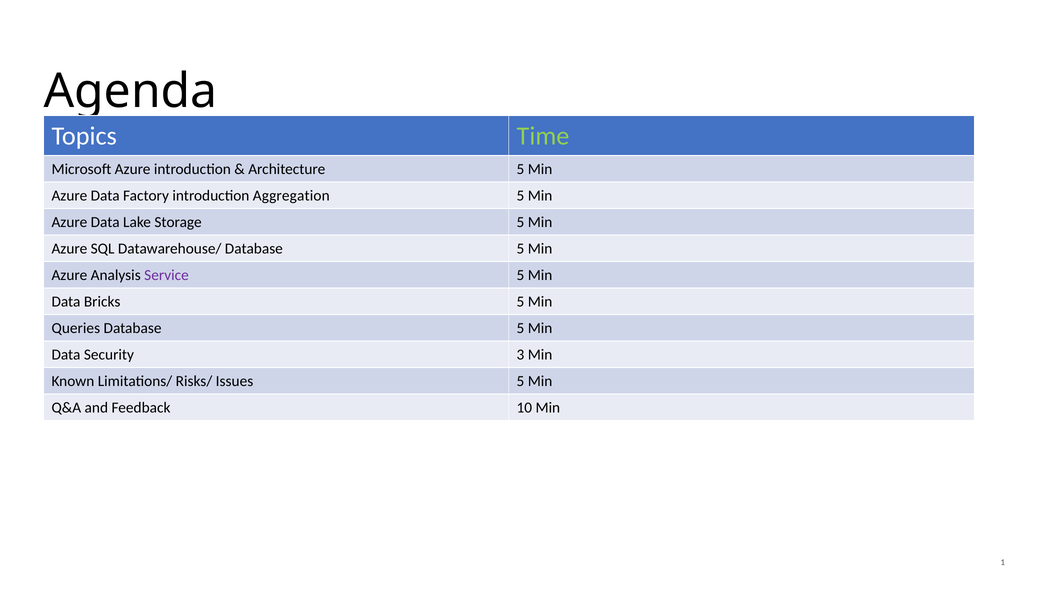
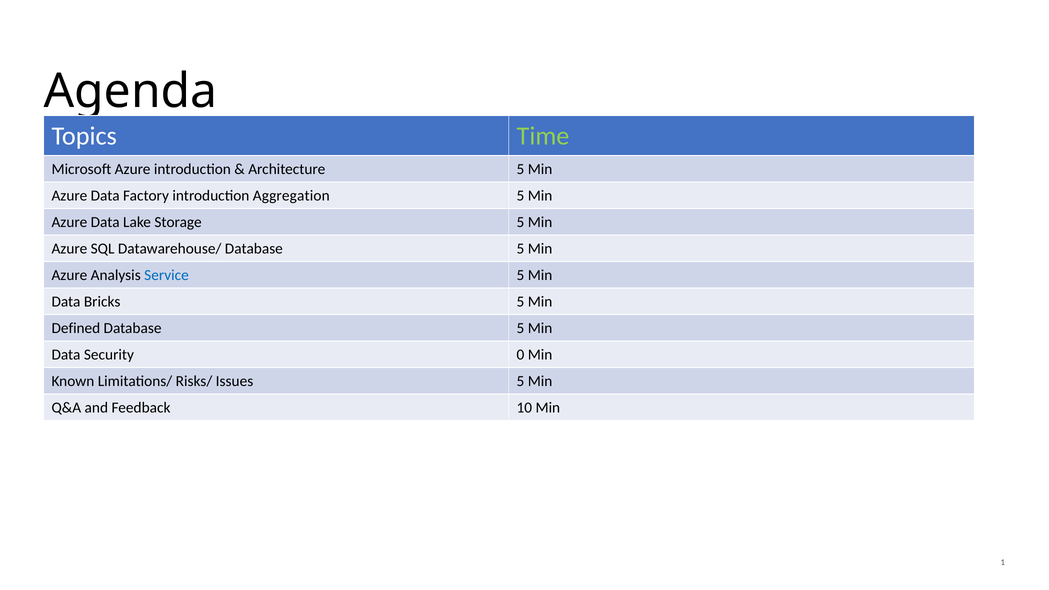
Service colour: purple -> blue (167, 275)
Queries: Queries -> Defined (76, 328)
3: 3 -> 0 (520, 355)
